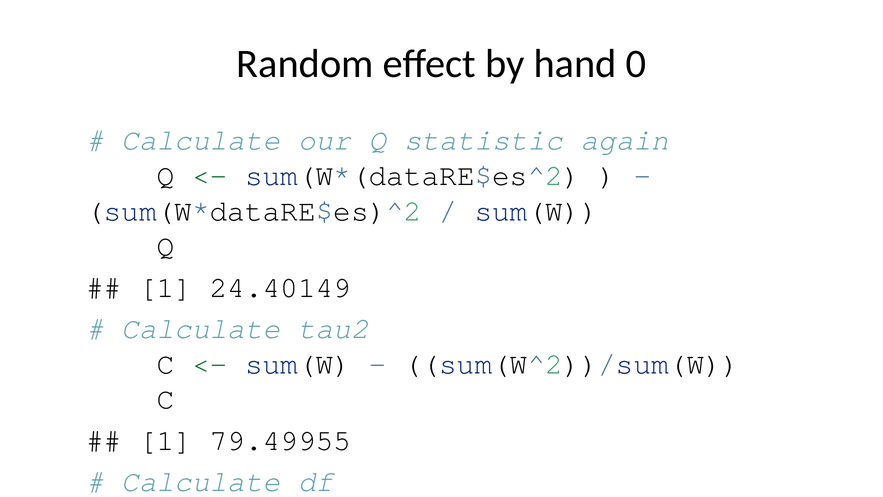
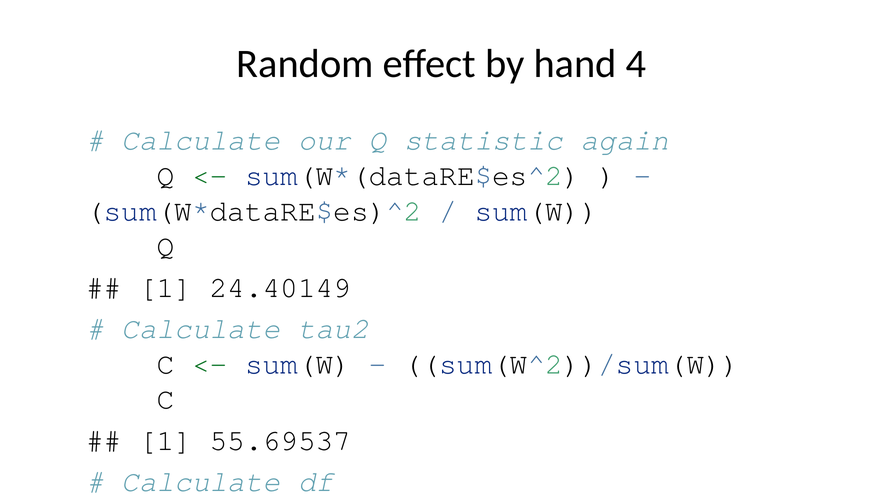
0: 0 -> 4 (636, 64)
79.49955: 79.49955 -> 55.69537 (280, 440)
